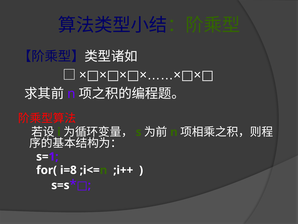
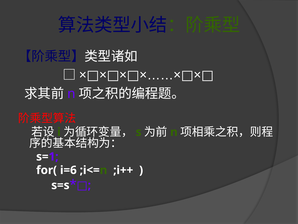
i=8: i=8 -> i=6 (68, 170)
